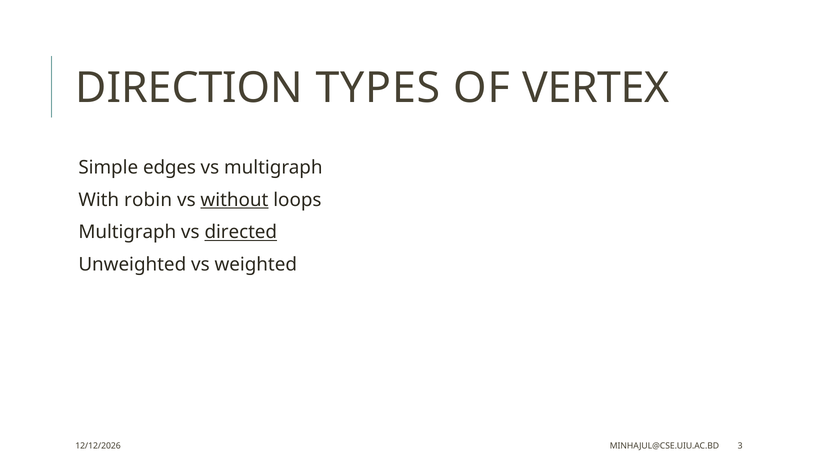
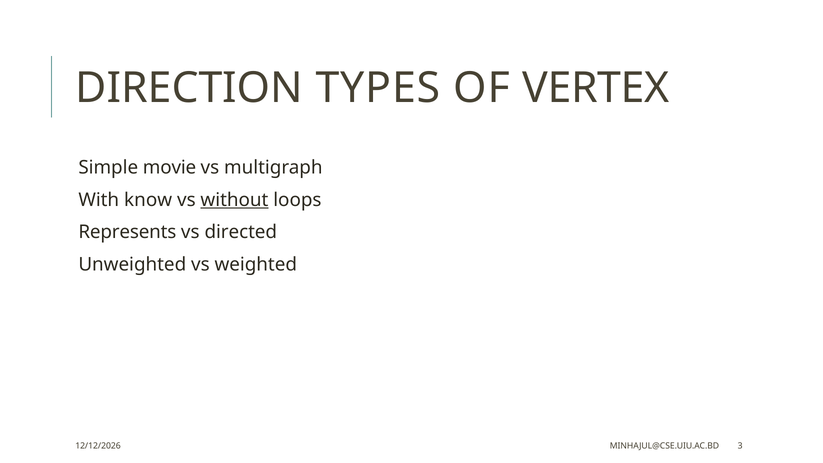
edges: edges -> movie (170, 167)
robin: robin -> know (148, 200)
Multigraph: Multigraph -> Represents (127, 232)
directed underline: present -> none (241, 232)
